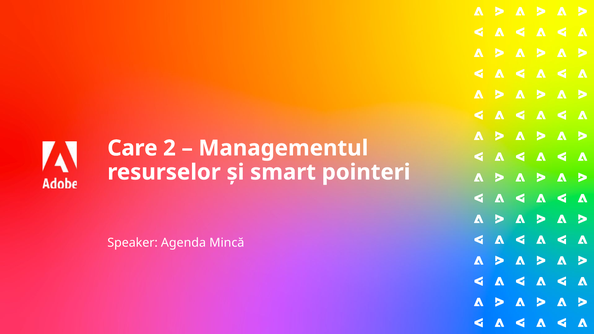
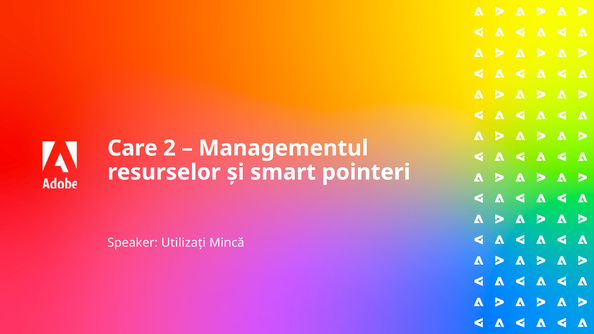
Agenda: Agenda -> Utilizați (183, 243)
